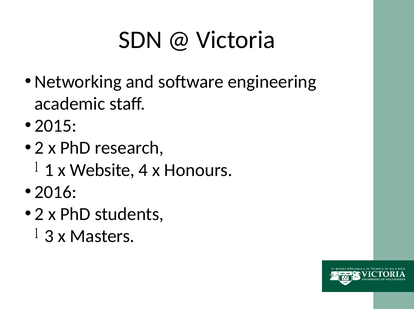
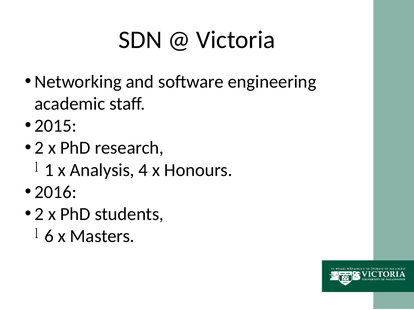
Website: Website -> Analysis (102, 170)
3: 3 -> 6 (49, 237)
